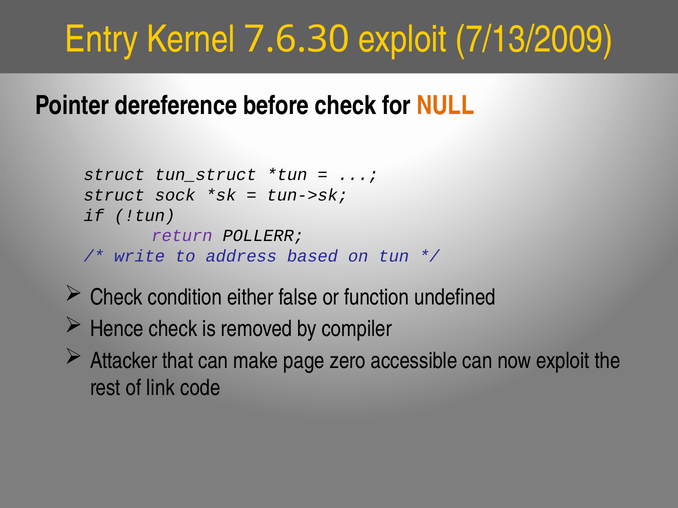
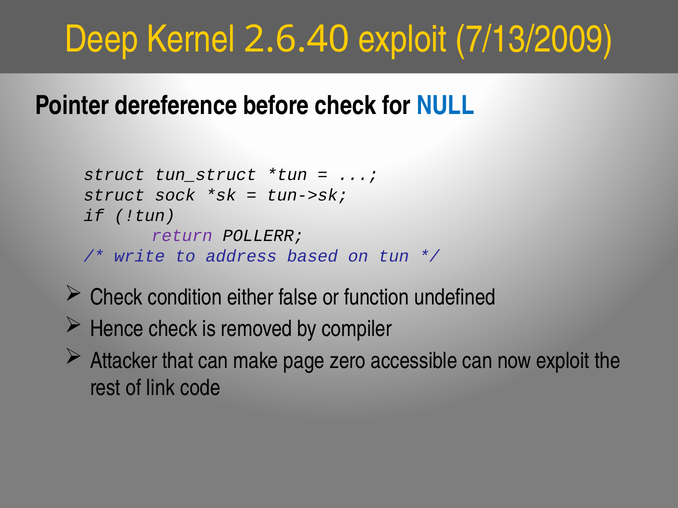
Entry: Entry -> Deep (101, 39)
7.6.30: 7.6.30 -> 2.6.40 (297, 39)
NULL colour: orange -> blue (445, 106)
